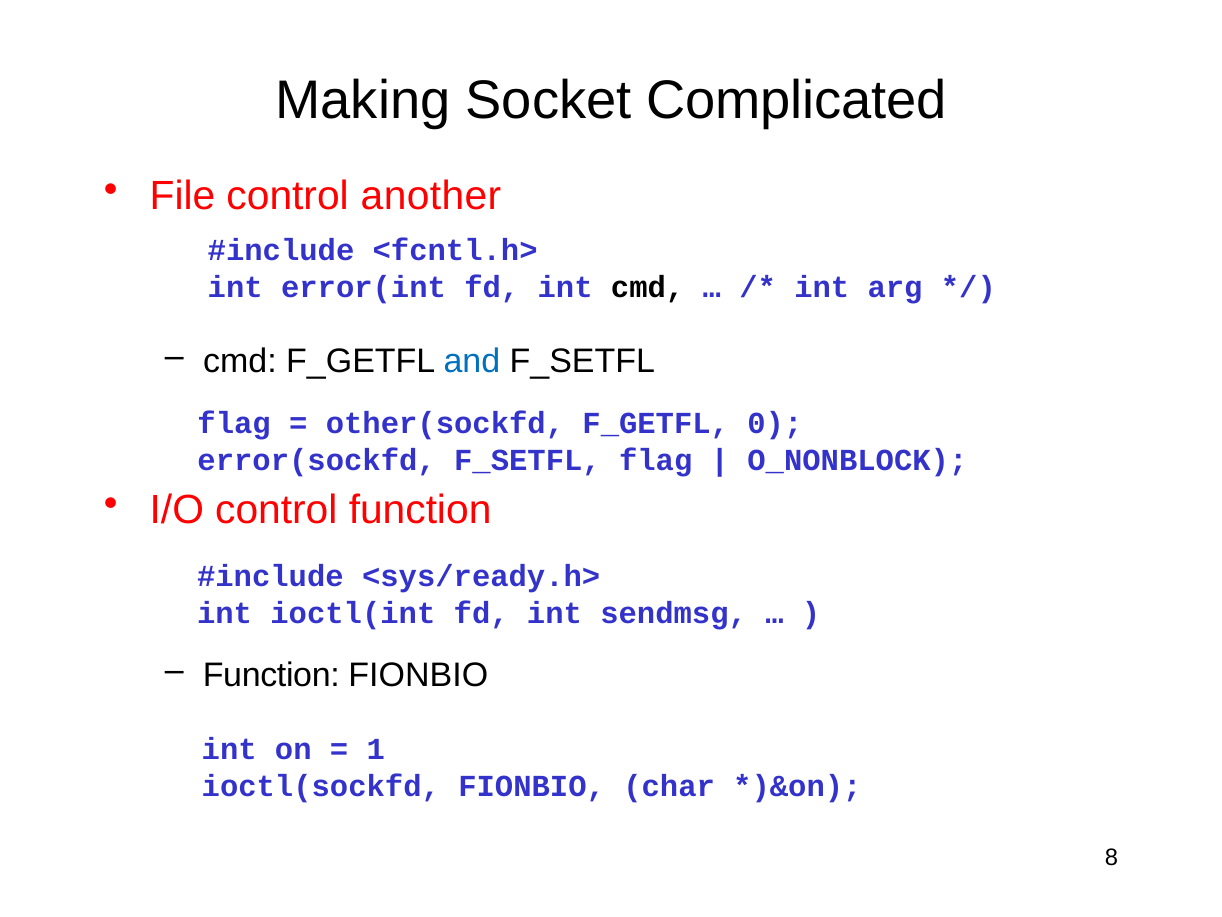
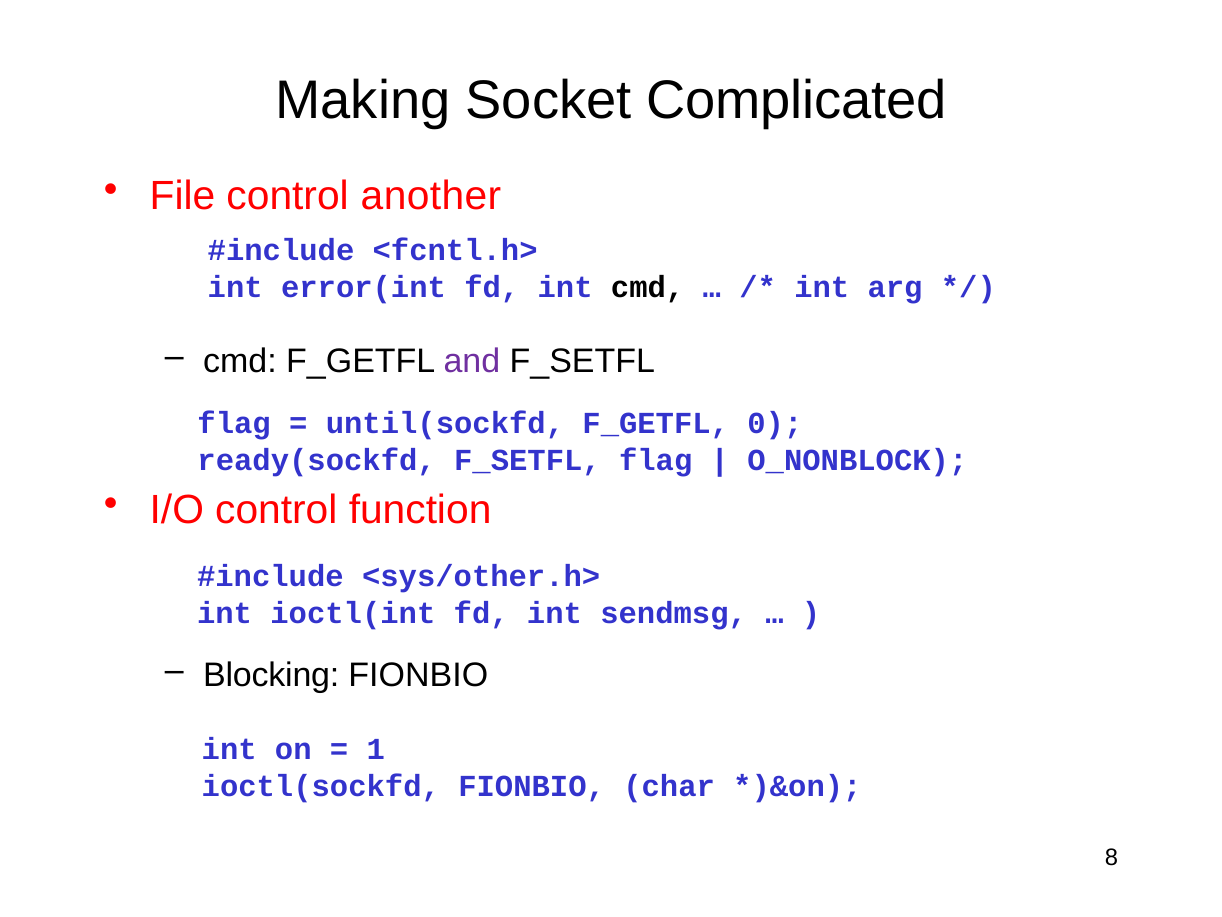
and colour: blue -> purple (472, 362)
other(sockfd: other(sockfd -> until(sockfd (445, 424)
error(sockfd: error(sockfd -> ready(sockfd (317, 460)
<sys/ready.h>: <sys/ready.h> -> <sys/other.h> (481, 576)
Function: Function -> Blocking (271, 675)
